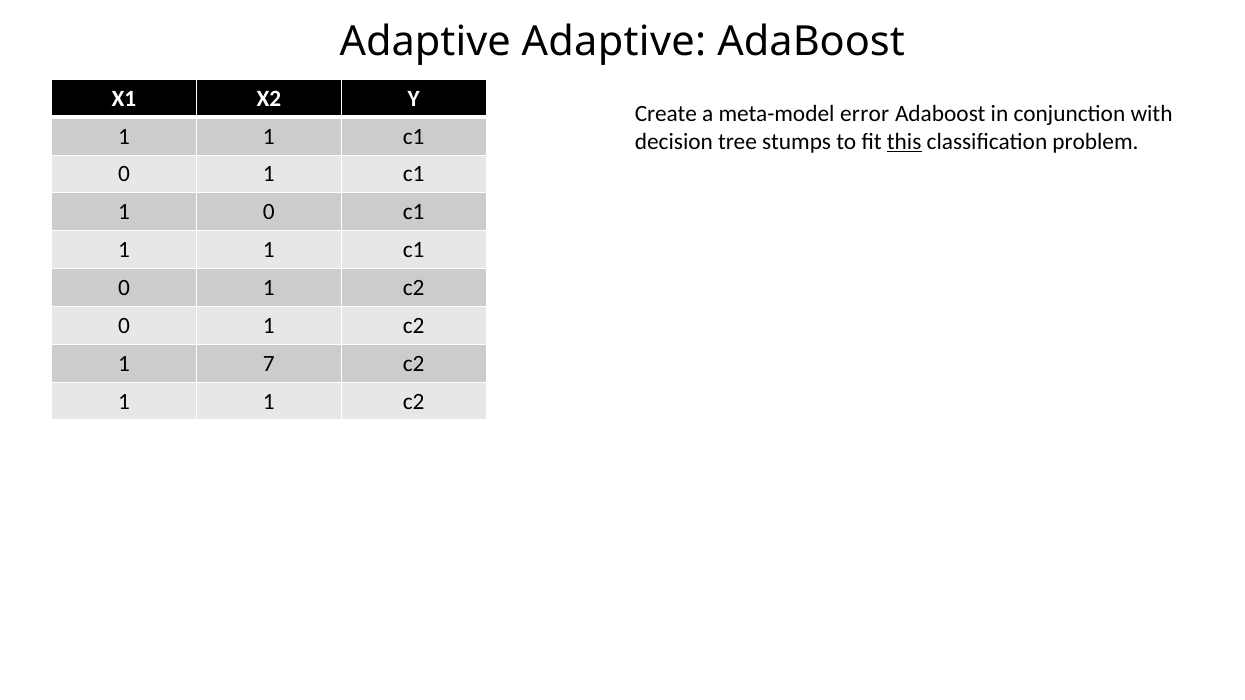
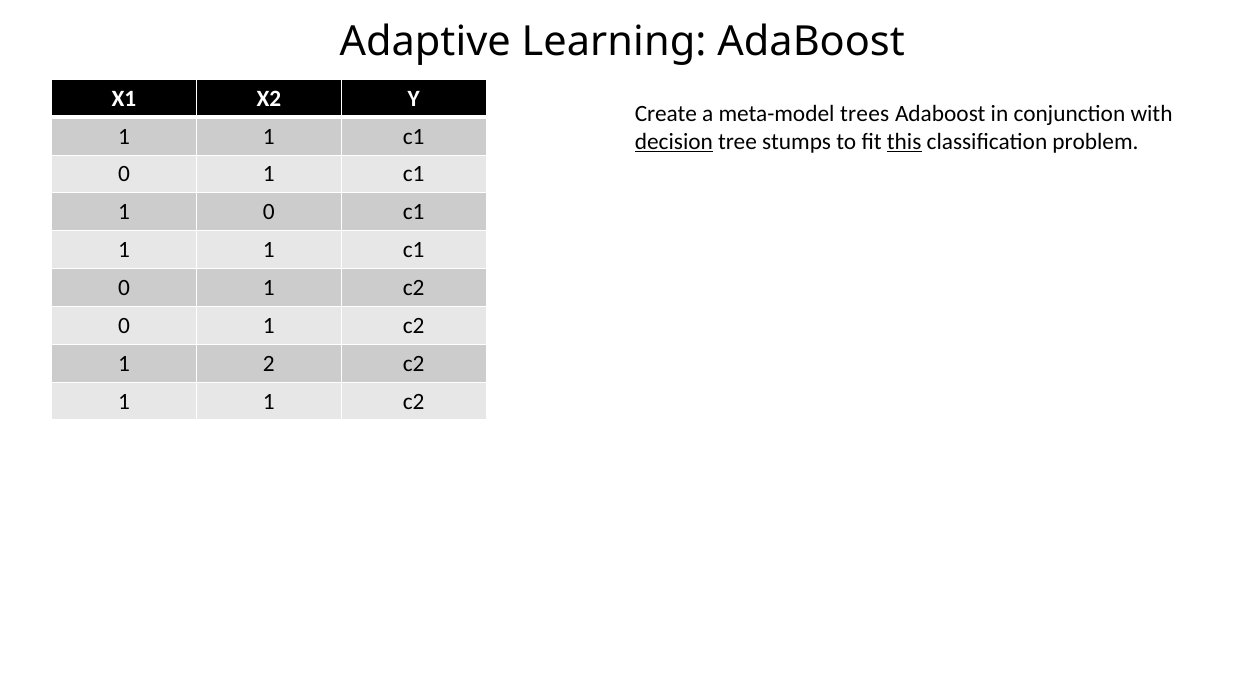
Adaptive Adaptive: Adaptive -> Learning (614, 41)
error: error -> trees (865, 114)
decision underline: none -> present (674, 142)
7: 7 -> 2 (269, 364)
